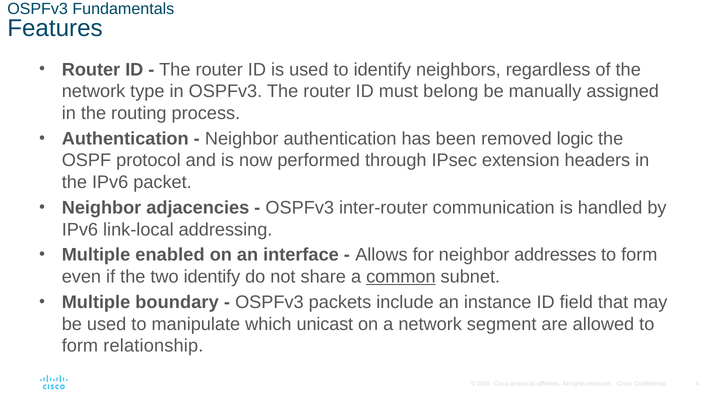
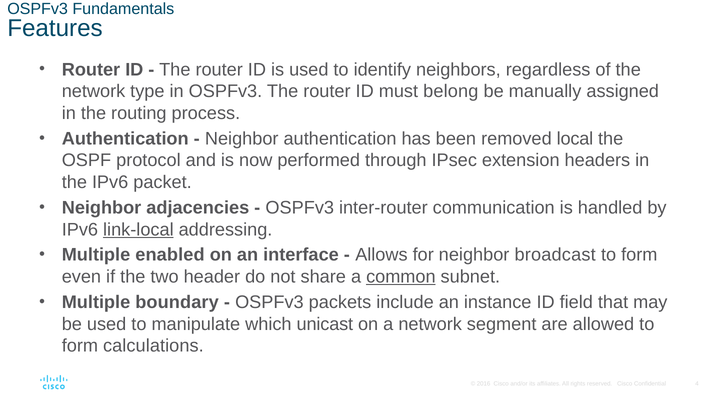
logic: logic -> local (575, 138)
link-local underline: none -> present (138, 229)
addresses: addresses -> broadcast (555, 255)
two identify: identify -> header (212, 276)
relationship: relationship -> calculations (153, 345)
